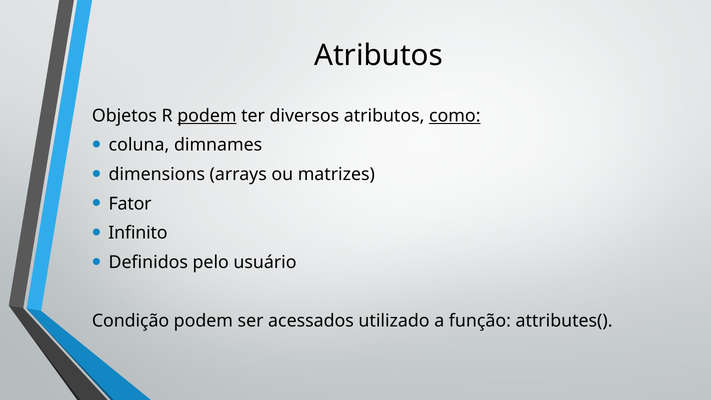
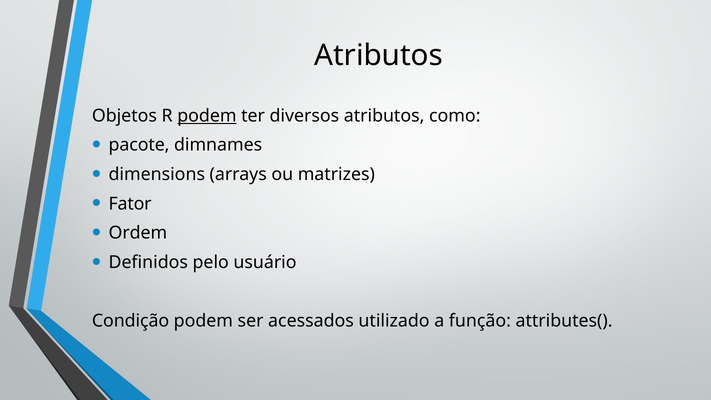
como underline: present -> none (455, 116)
coluna: coluna -> pacote (139, 145)
Infinito: Infinito -> Ordem (138, 233)
